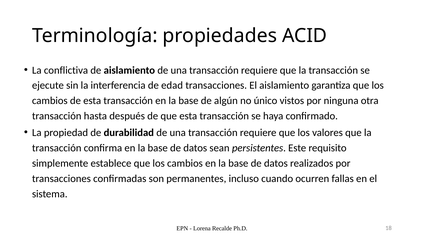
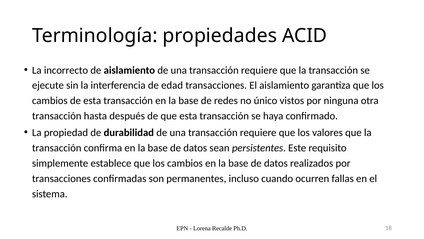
conflictiva: conflictiva -> incorrecto (66, 70)
algún: algún -> redes (226, 101)
